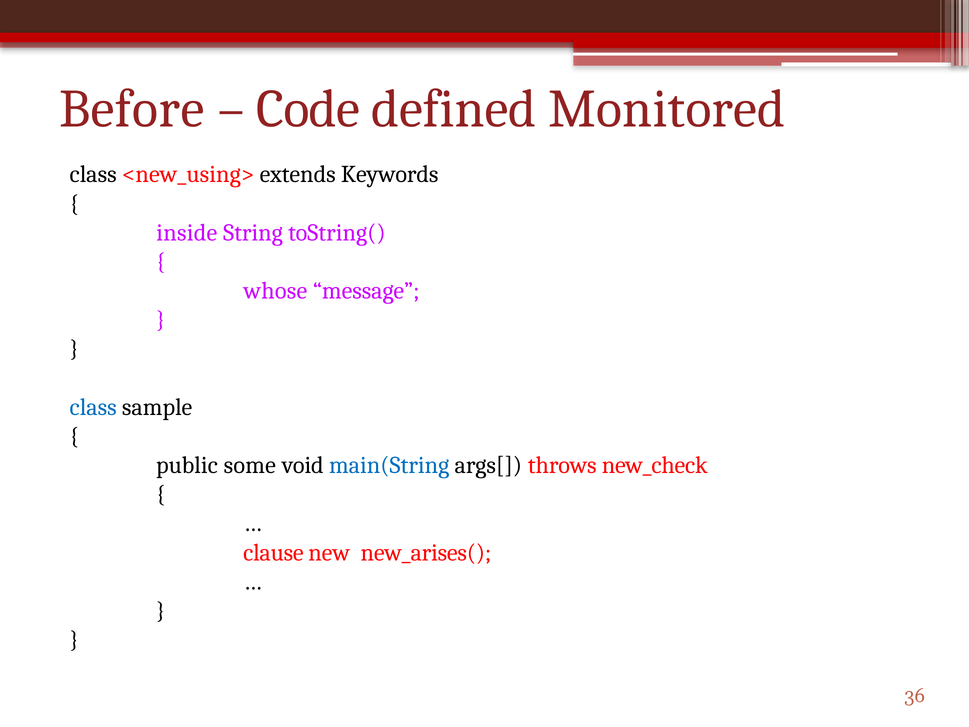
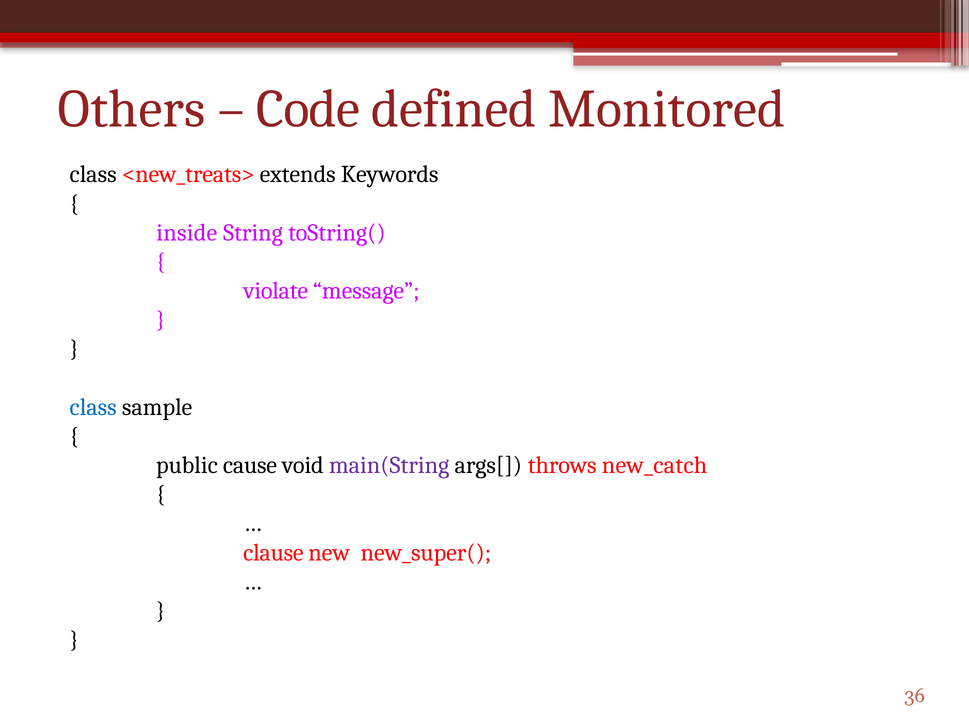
Before: Before -> Others (132, 109)
<new_using>: <new_using> -> <new_treats> (188, 174)
whose: whose -> violate (276, 291)
some: some -> cause (250, 465)
main(String colour: blue -> purple (389, 465)
new_check: new_check -> new_catch (655, 465)
new_arises(: new_arises( -> new_super( (426, 552)
